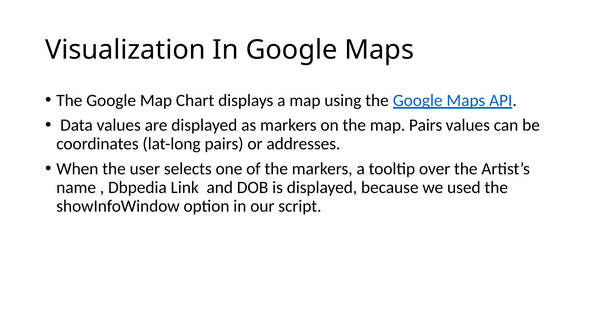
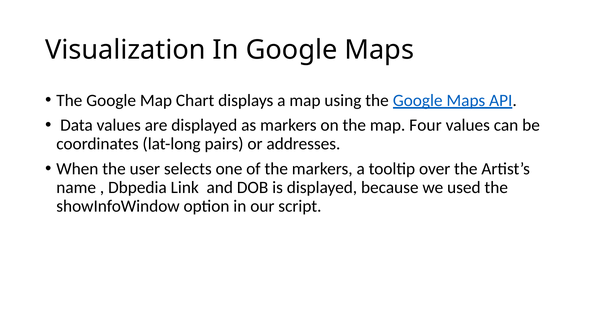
map Pairs: Pairs -> Four (425, 125)
